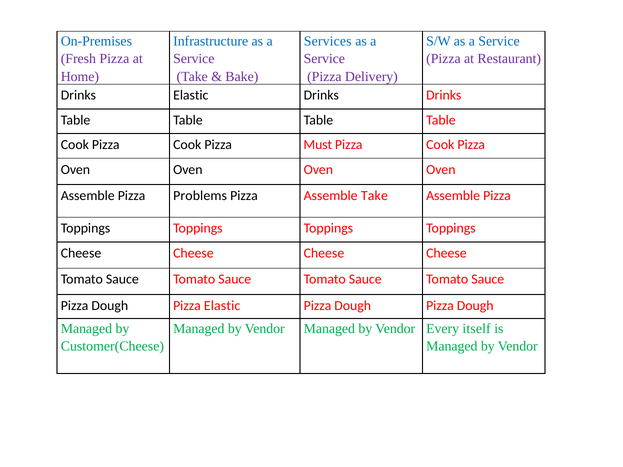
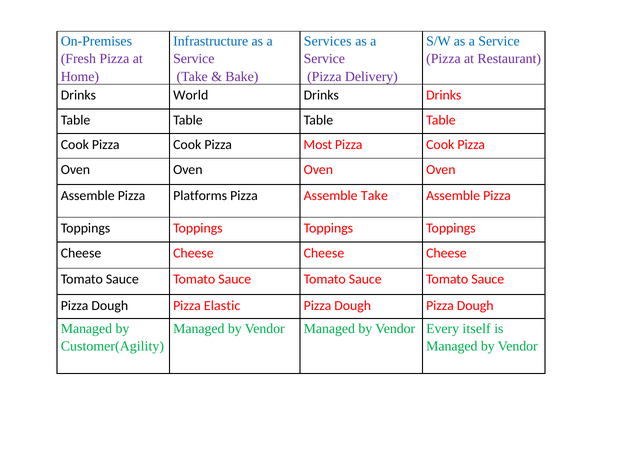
Drinks Elastic: Elastic -> World (191, 95)
Must: Must -> Most (318, 145)
Problems: Problems -> Platforms (200, 196)
Customer(Cheese: Customer(Cheese -> Customer(Agility (112, 347)
